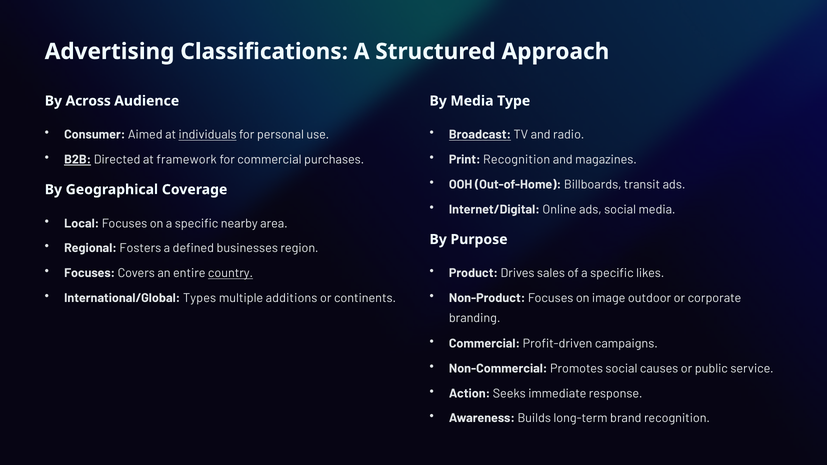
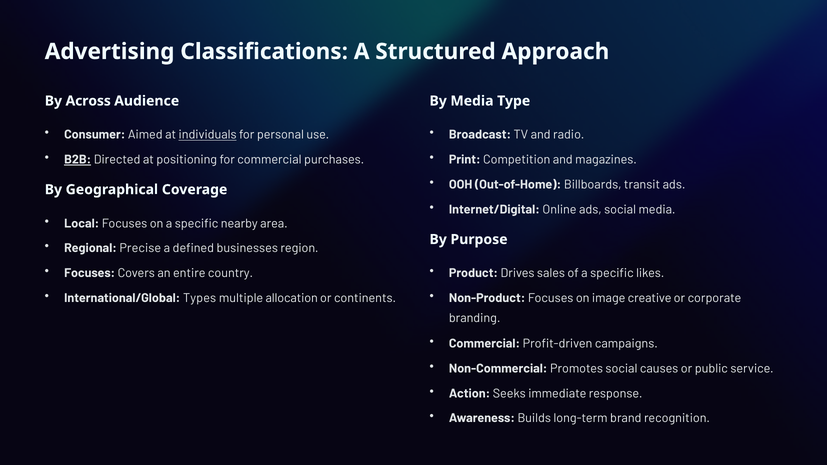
Broadcast underline: present -> none (480, 135)
framework: framework -> positioning (187, 160)
Print Recognition: Recognition -> Competition (517, 160)
Fosters: Fosters -> Precise (140, 248)
country underline: present -> none (231, 273)
additions: additions -> allocation (292, 298)
outdoor: outdoor -> creative (650, 298)
